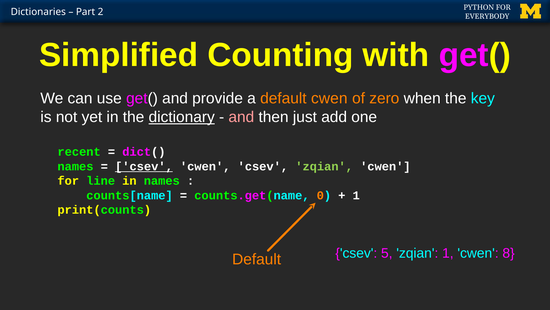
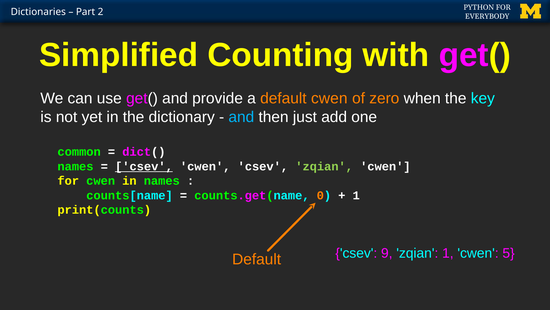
dictionary underline: present -> none (182, 117)
and colour: pink -> light blue (241, 117)
recent: recent -> common (79, 152)
for line: line -> cwen (101, 181)
5: 5 -> 9 (387, 253)
8: 8 -> 5 (509, 253)
